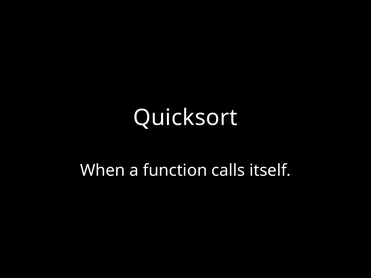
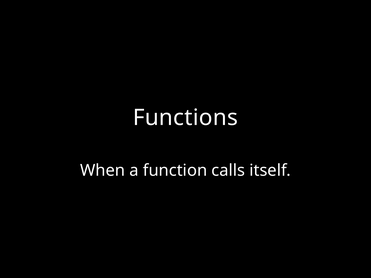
Quicksort: Quicksort -> Functions (185, 118)
